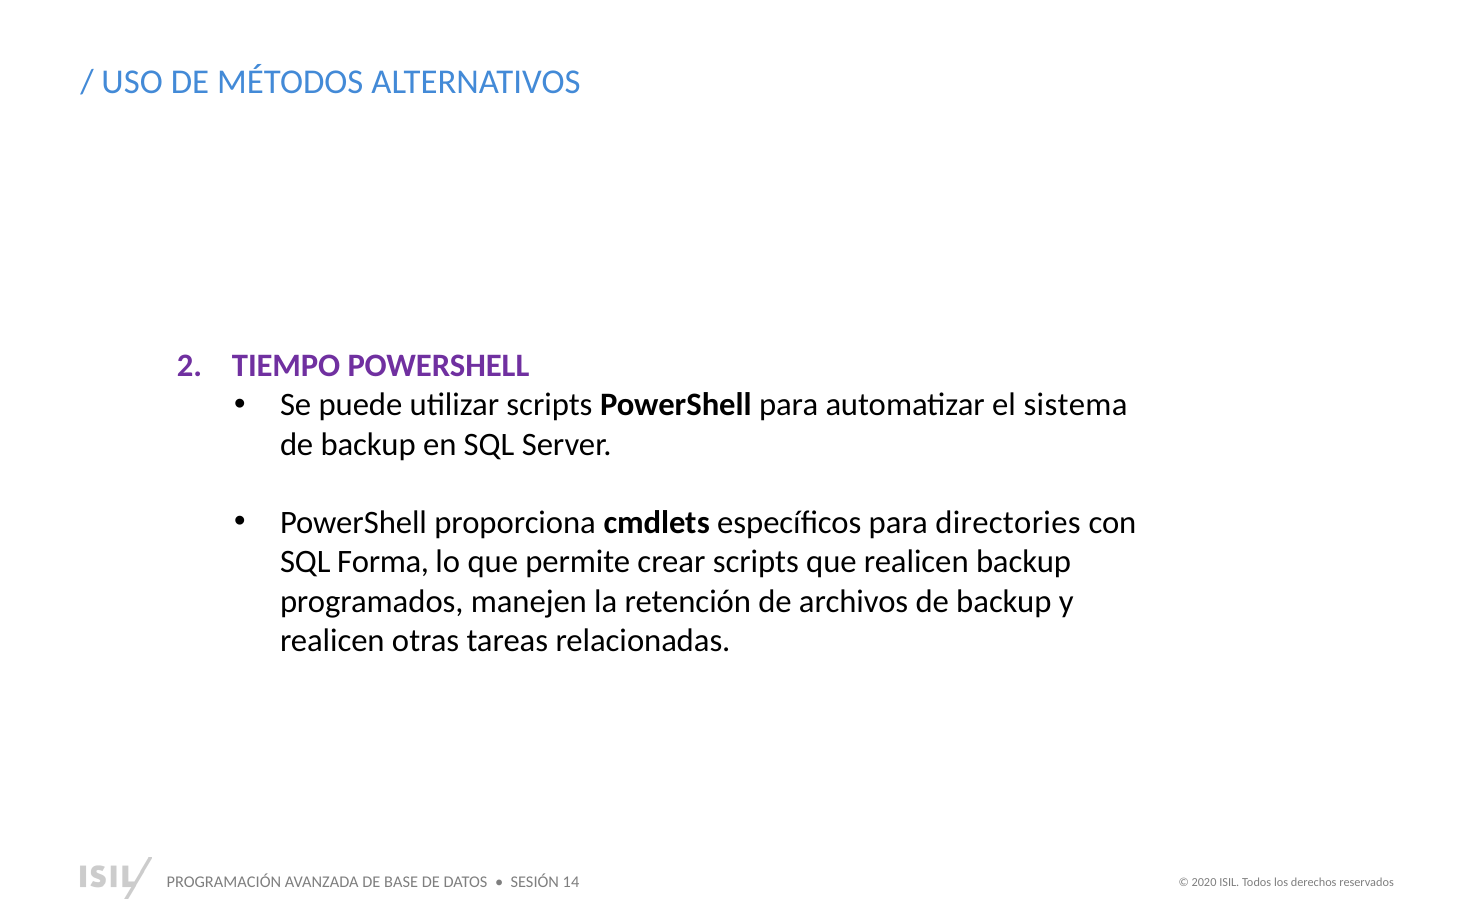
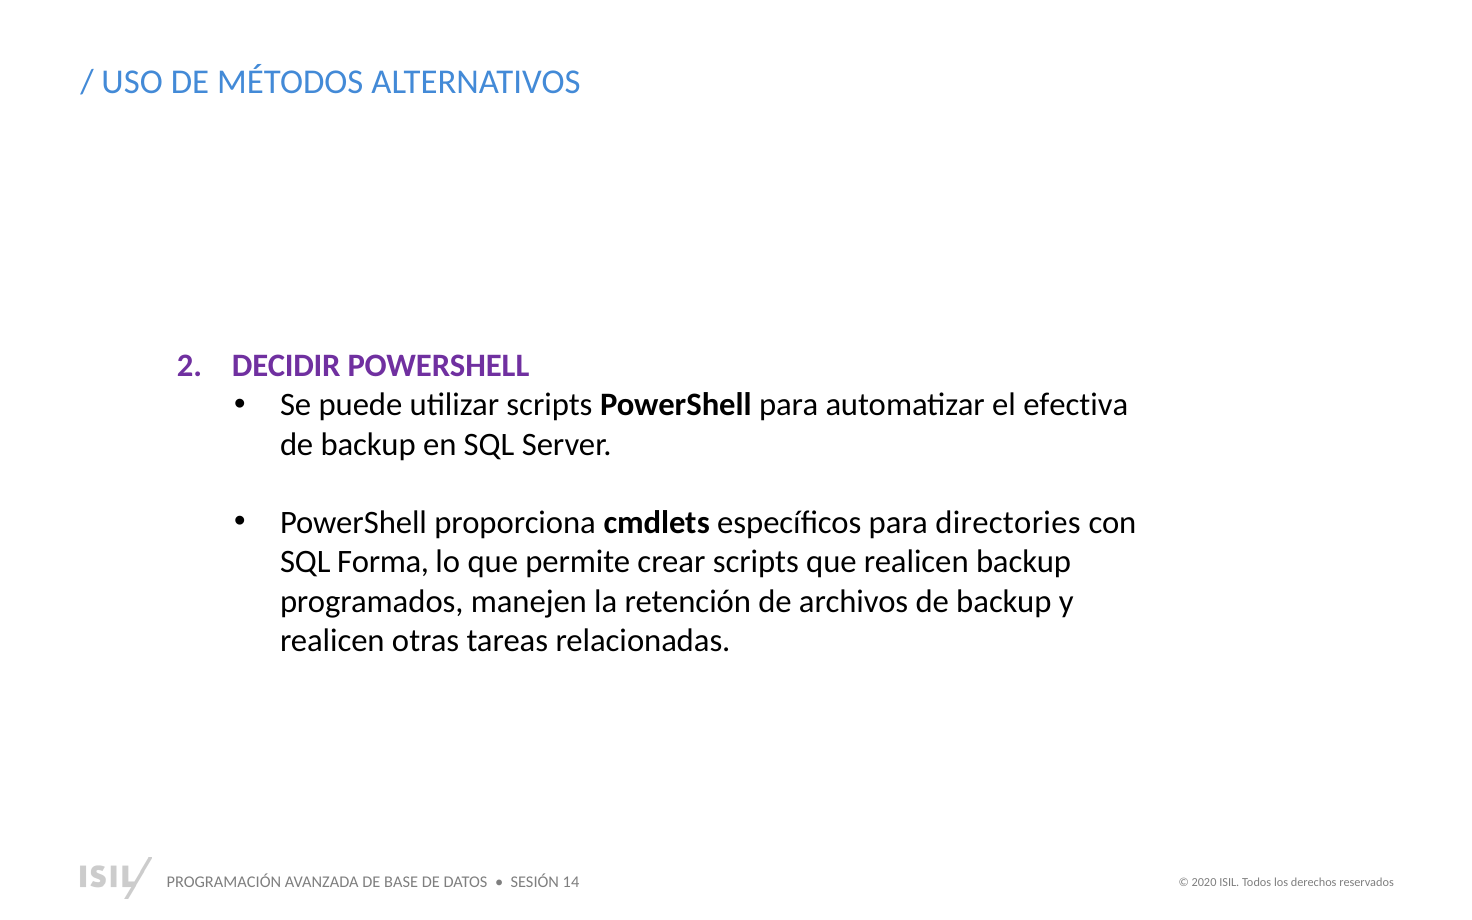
TIEMPO: TIEMPO -> DECIDIR (286, 366)
sistema: sistema -> efectiva (1076, 405)
